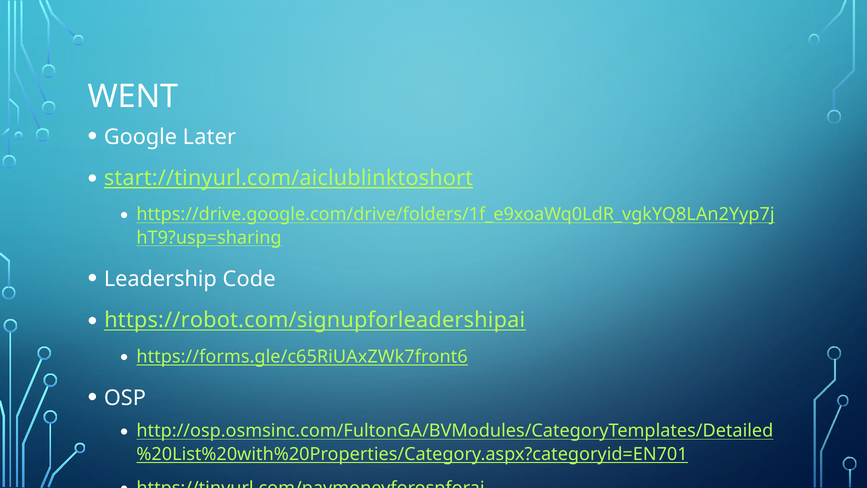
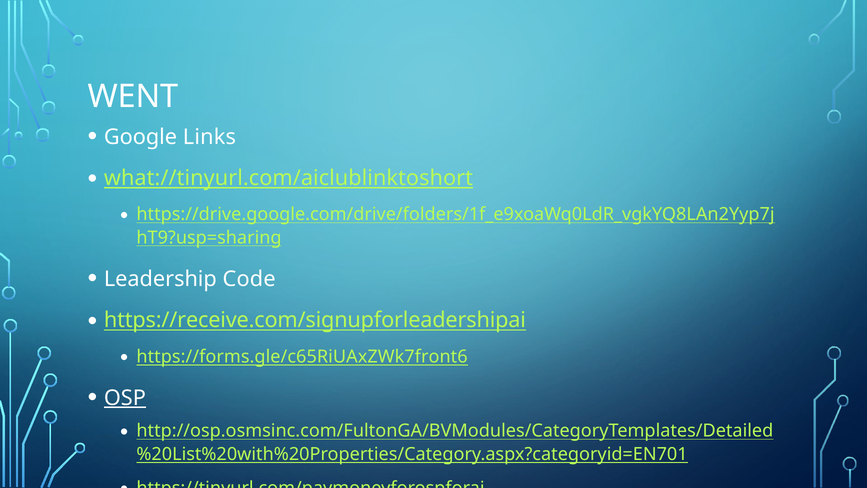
Later: Later -> Links (209, 137)
start://tinyurl.com/aiclublinktoshort: start://tinyurl.com/aiclublinktoshort -> what://tinyurl.com/aiclublinktoshort (289, 178)
https://robot.com/signupforleadershipai: https://robot.com/signupforleadershipai -> https://receive.com/signupforleadershipai (315, 320)
OSP underline: none -> present (125, 398)
